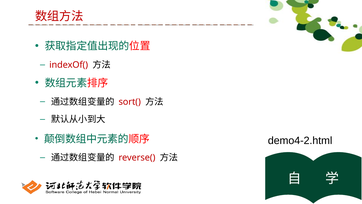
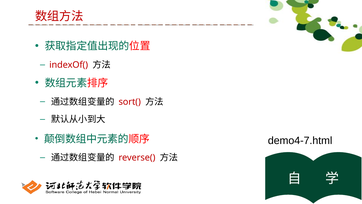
demo4-2.html: demo4-2.html -> demo4-7.html (300, 140)
